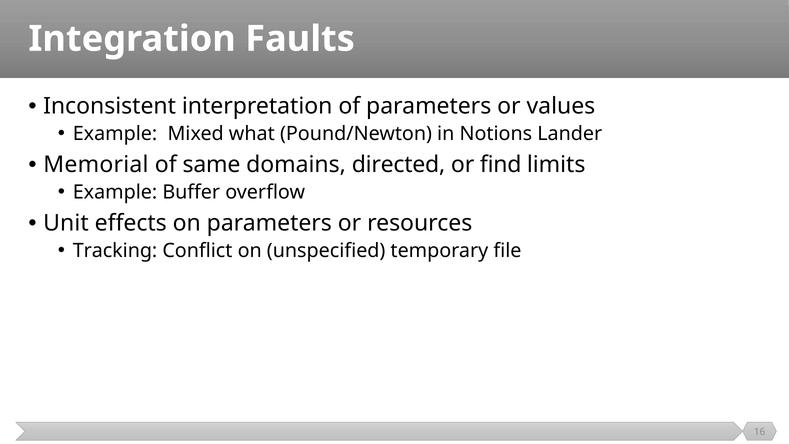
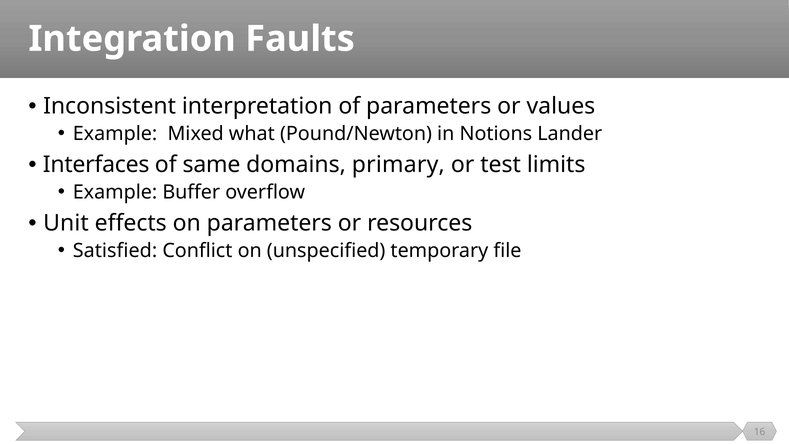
Memorial: Memorial -> Interfaces (96, 165)
directed: directed -> primary (398, 165)
find: find -> test (501, 165)
Tracking: Tracking -> Satisfied (115, 250)
